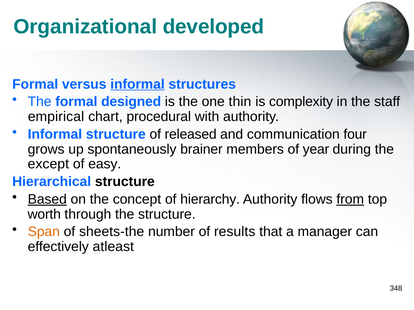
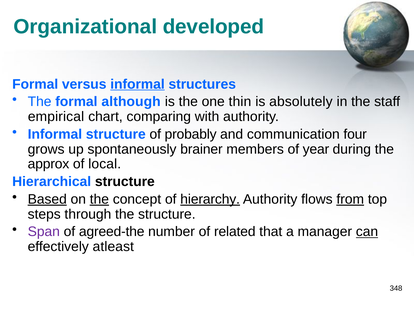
designed: designed -> although (131, 102)
complexity: complexity -> absolutely (301, 102)
procedural: procedural -> comparing (159, 117)
released: released -> probably (191, 134)
except: except -> approx (48, 164)
easy: easy -> local (105, 164)
the underline: none -> present (99, 200)
hierarchy underline: none -> present (210, 200)
worth: worth -> steps (44, 214)
Span colour: orange -> purple (44, 232)
sheets-the: sheets-the -> agreed-the (112, 232)
results: results -> related (235, 232)
can underline: none -> present (367, 232)
